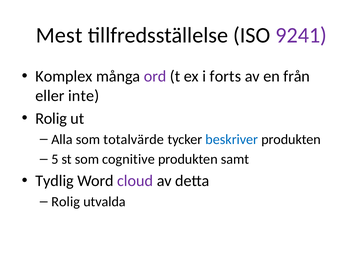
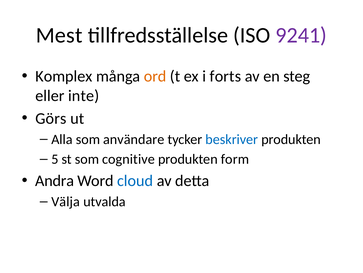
ord colour: purple -> orange (155, 76)
från: från -> steg (297, 76)
Rolig: Rolig -> Görs (51, 118)
totalvärde: totalvärde -> användare (134, 139)
samt: samt -> form (235, 159)
Tydlig: Tydlig -> Andra (55, 180)
cloud colour: purple -> blue (135, 180)
Rolig: Rolig -> Välja (66, 201)
